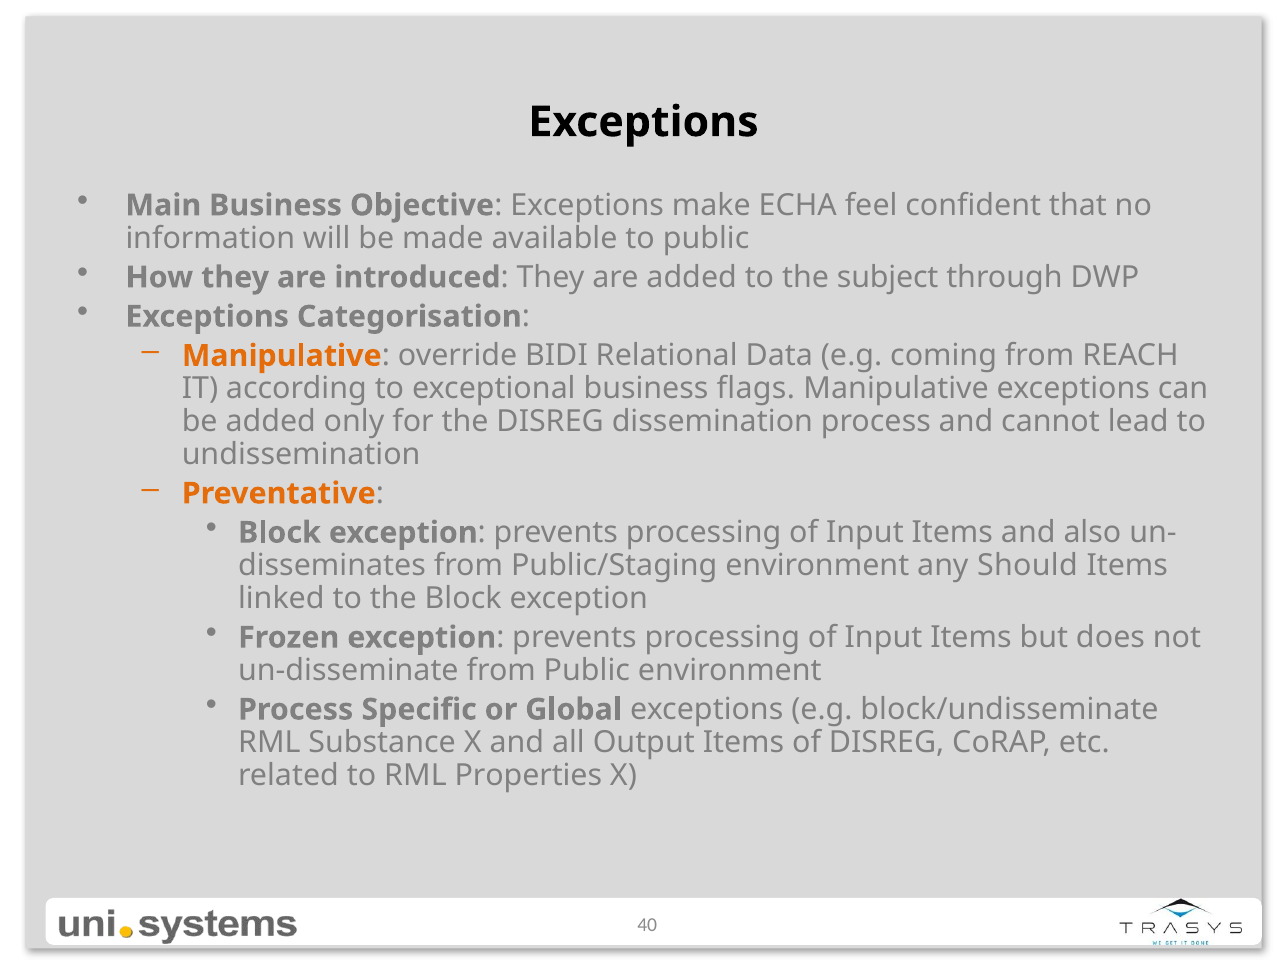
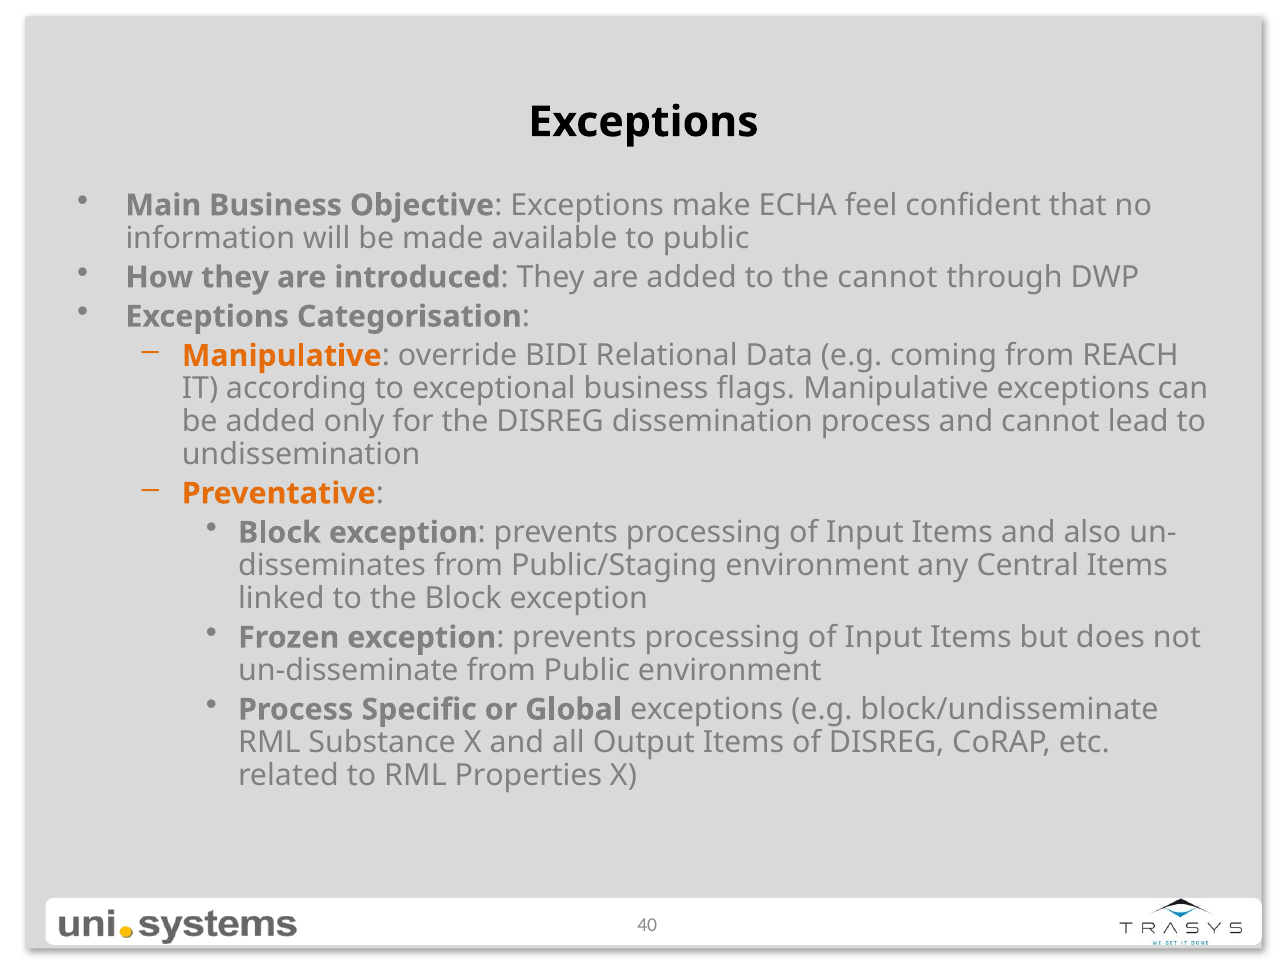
the subject: subject -> cannot (887, 277)
Should: Should -> Central (1028, 566)
